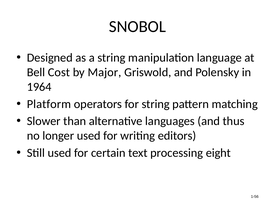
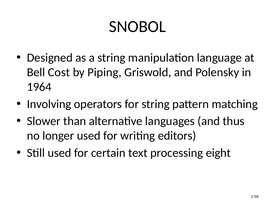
Major: Major -> Piping (105, 72)
Platform: Platform -> Involving (49, 104)
